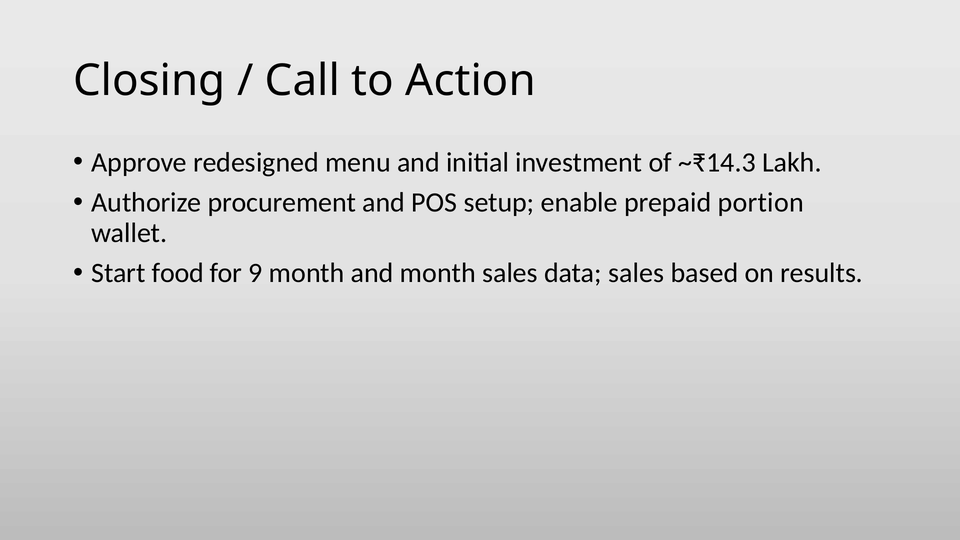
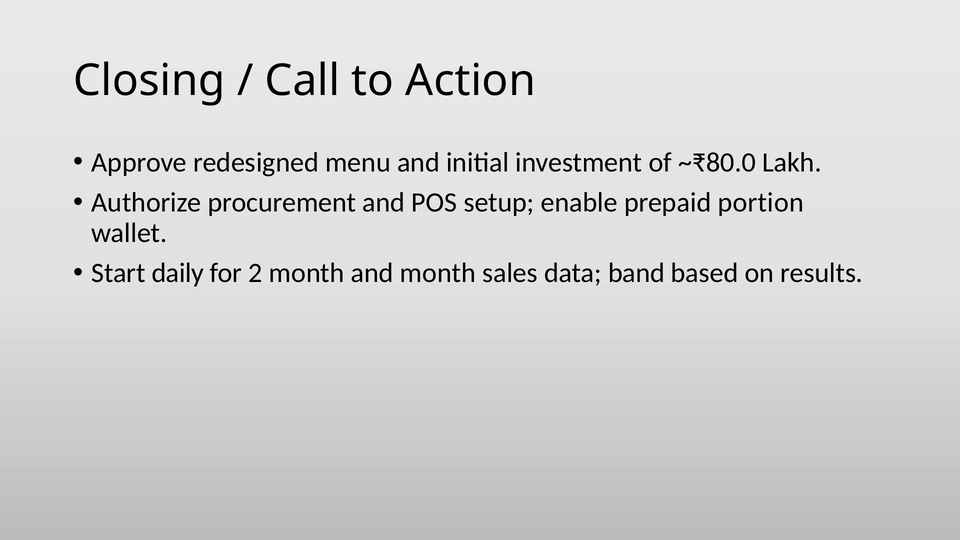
~₹14.3: ~₹14.3 -> ~₹80.0 (717, 162)
food: food -> daily (178, 273)
9: 9 -> 2 (256, 273)
data sales: sales -> band (636, 273)
